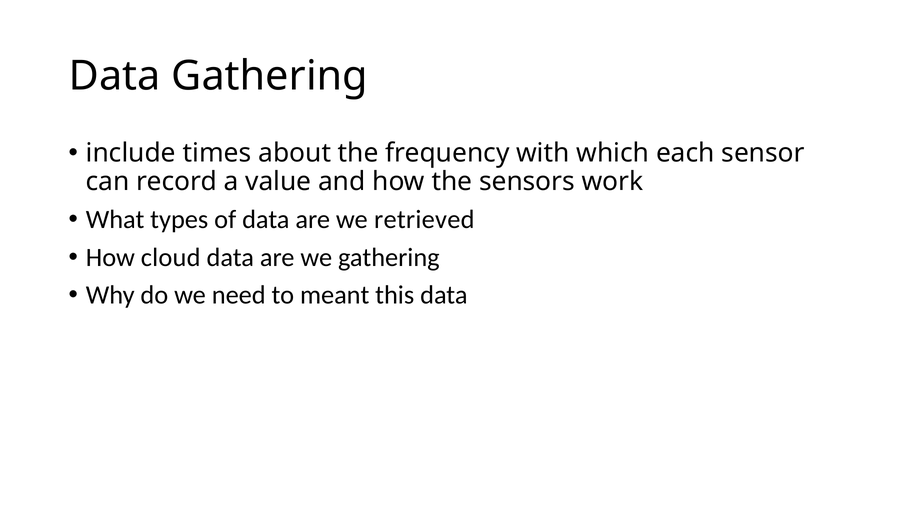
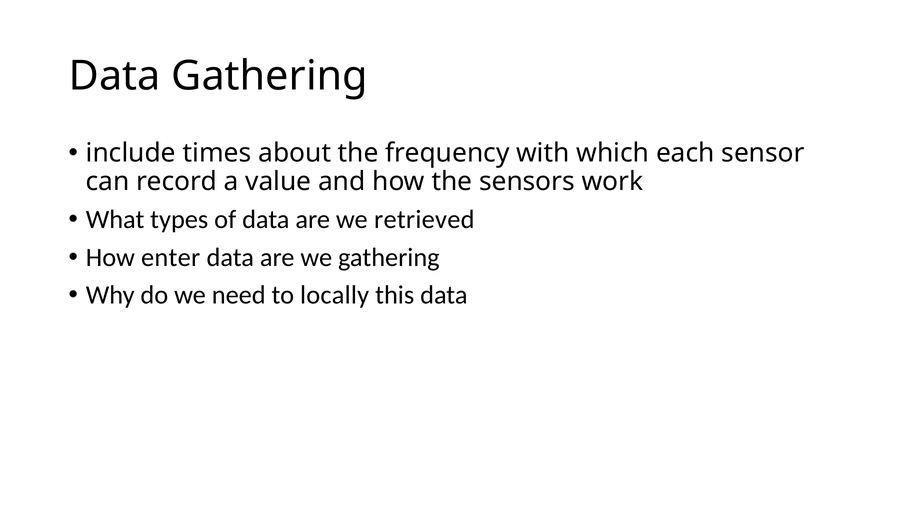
cloud: cloud -> enter (171, 257)
meant: meant -> locally (335, 295)
